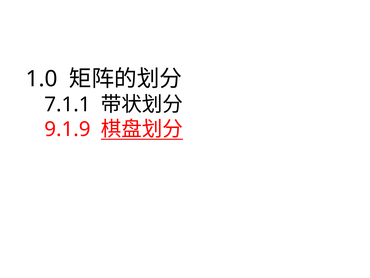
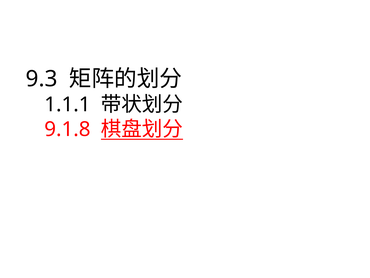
1.0: 1.0 -> 9.3 (42, 79)
7.1.1: 7.1.1 -> 1.1.1 (68, 104)
9.1.9: 9.1.9 -> 9.1.8 (68, 129)
